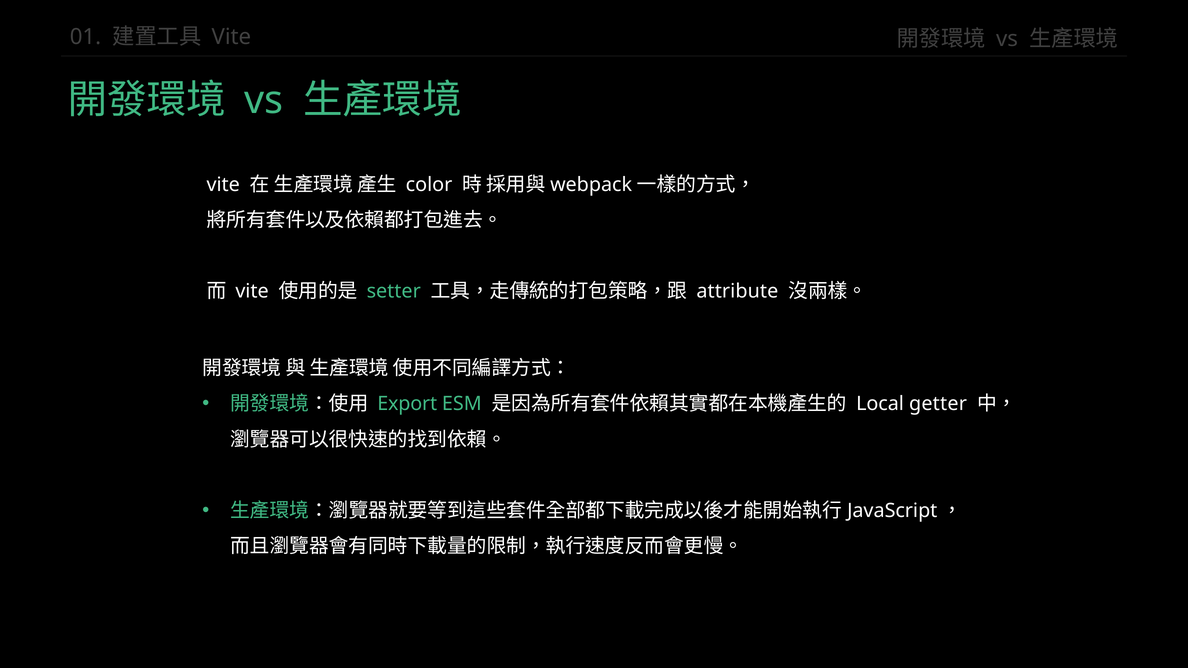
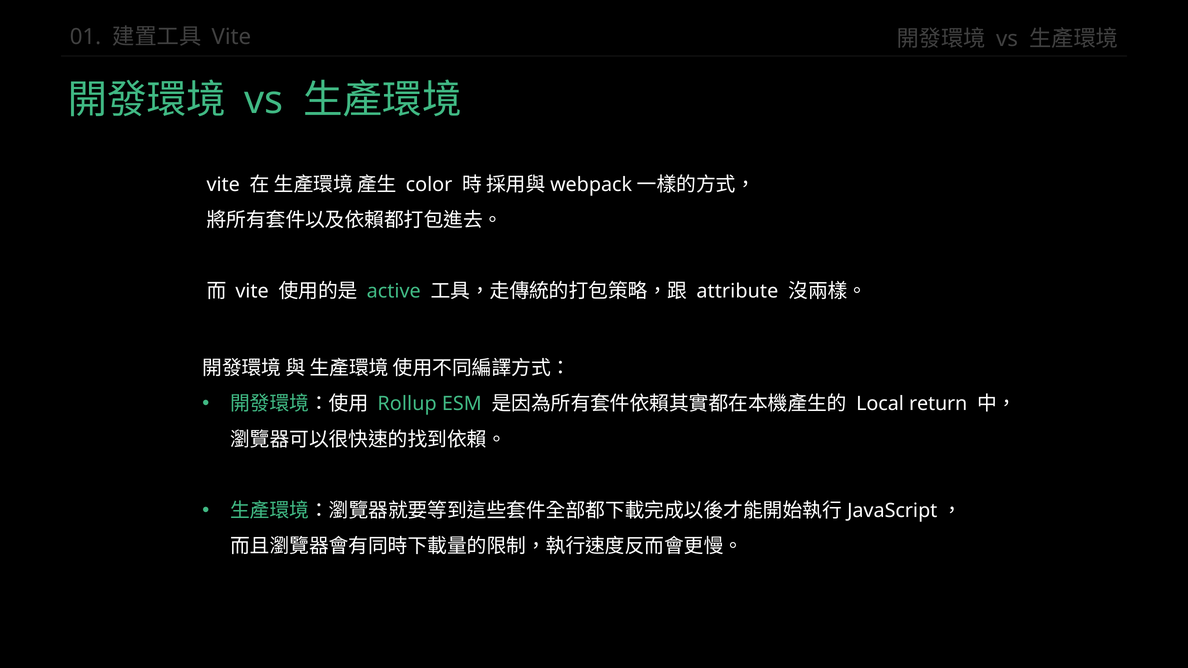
setter: setter -> active (394, 291)
Export: Export -> Rollup (407, 404)
getter: getter -> return (938, 404)
